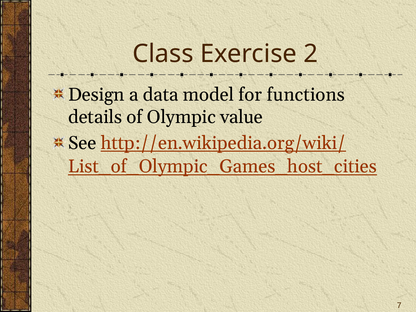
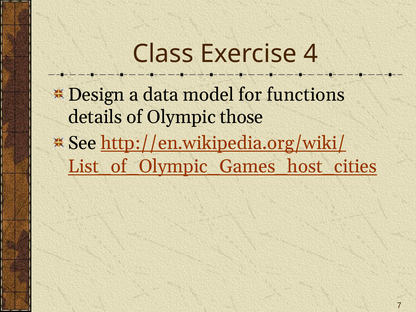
2: 2 -> 4 (311, 54)
value: value -> those (242, 117)
